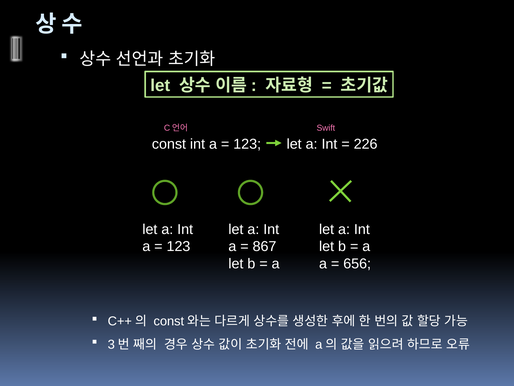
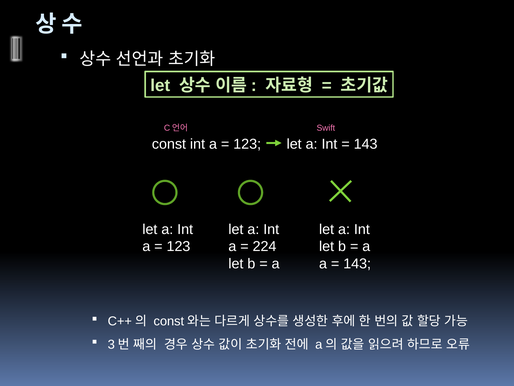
226: 226 -> 143 (366, 144)
867: 867 -> 224 (265, 246)
656: 656 -> 143 (357, 263)
